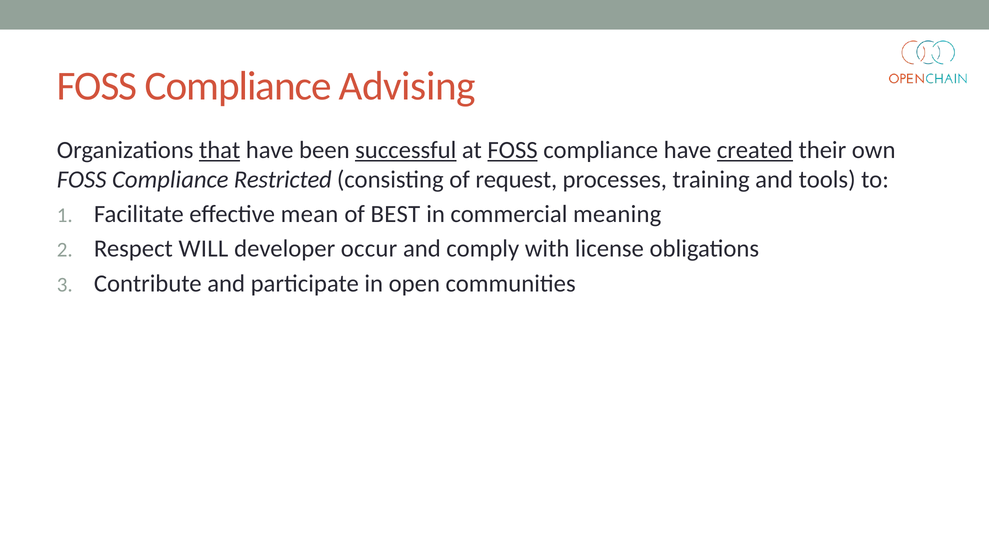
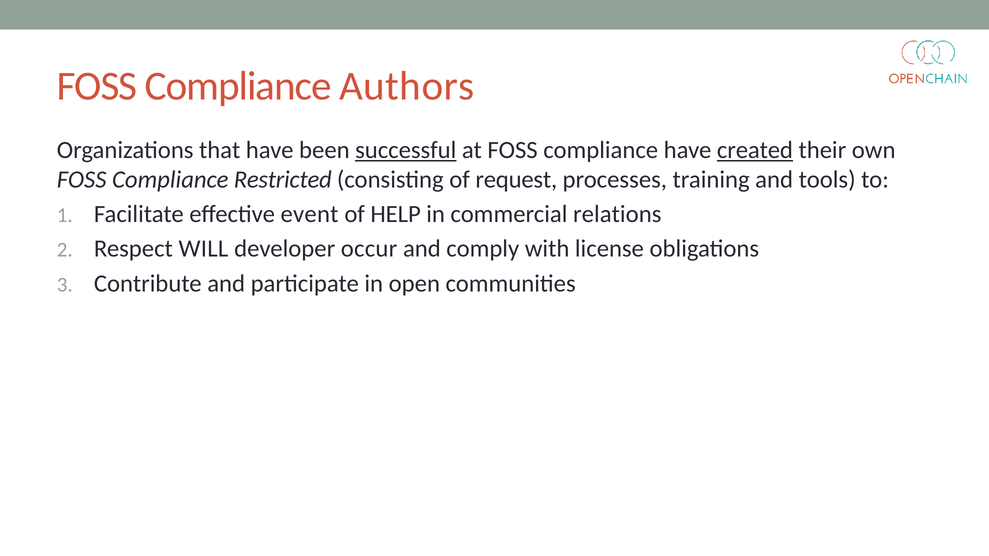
Advising: Advising -> Authors (407, 86)
that underline: present -> none (220, 150)
FOSS underline: present -> none (513, 150)
mean: mean -> event (310, 214)
BEST: BEST -> HELP (396, 214)
meaning: meaning -> relations (617, 214)
